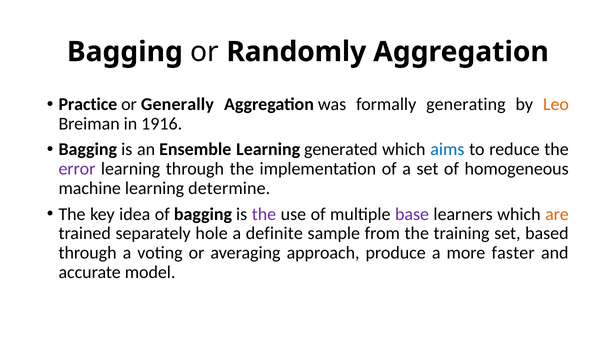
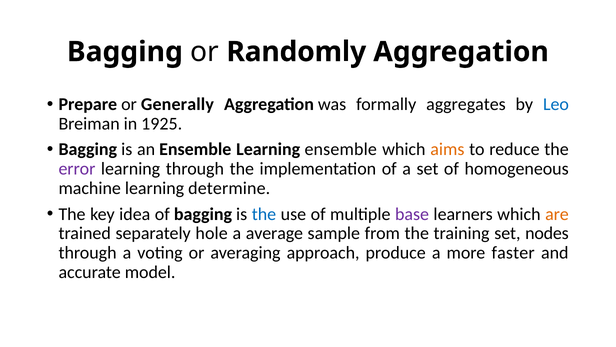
Practice: Practice -> Prepare (88, 104)
generating: generating -> aggregates (466, 104)
Leo colour: orange -> blue (556, 104)
1916: 1916 -> 1925 (162, 123)
Learning generated: generated -> ensemble (341, 149)
aims colour: blue -> orange (447, 149)
the colour: purple -> blue (264, 214)
definite: definite -> average (274, 233)
based: based -> nodes (547, 233)
